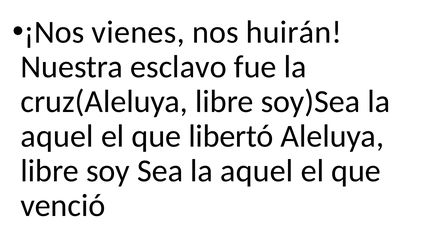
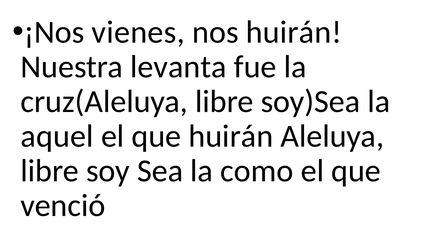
esclavo: esclavo -> levanta (178, 67)
que libertó: libertó -> huirán (231, 136)
Sea la aquel: aquel -> como (257, 171)
